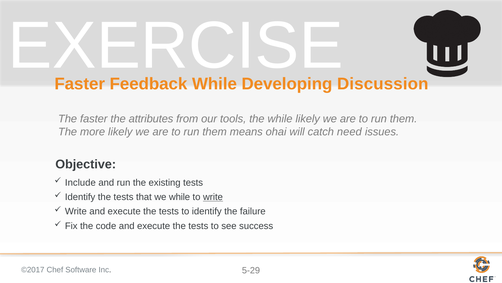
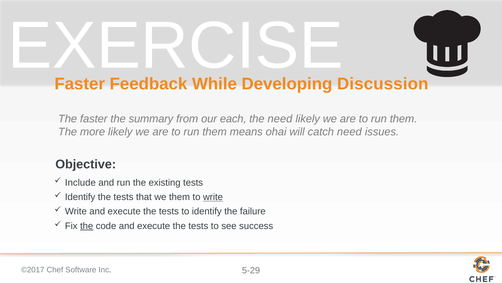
attributes: attributes -> summary (151, 118)
tools: tools -> each (233, 118)
the while: while -> need (280, 118)
we while: while -> them (179, 197)
the underline: none -> present (87, 225)
